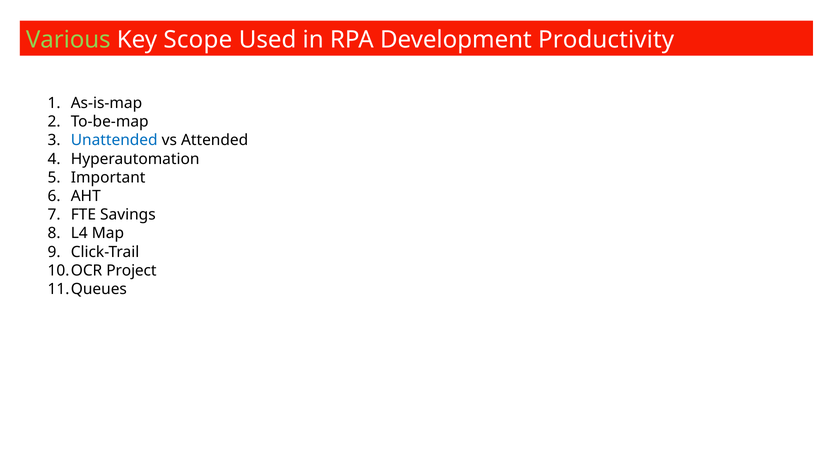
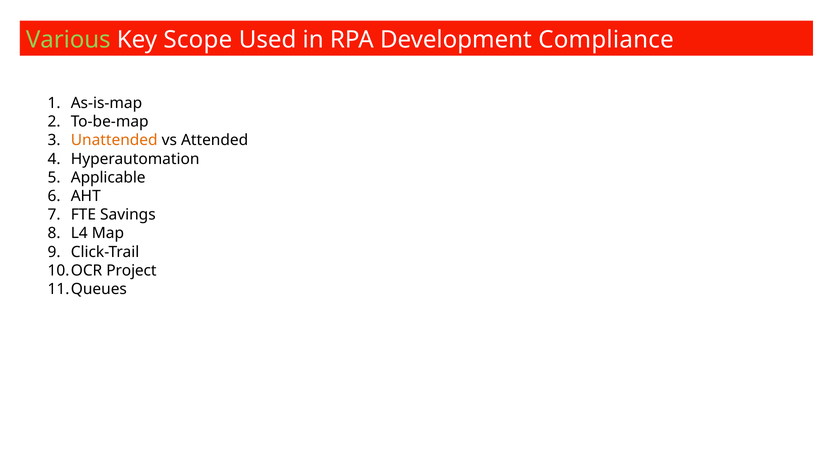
Productivity: Productivity -> Compliance (606, 40)
Unattended colour: blue -> orange (114, 140)
Important: Important -> Applicable (108, 178)
